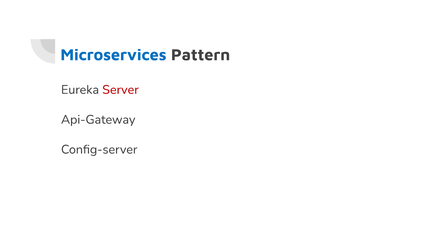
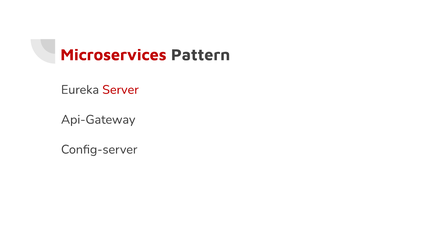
Microservices colour: blue -> red (113, 55)
